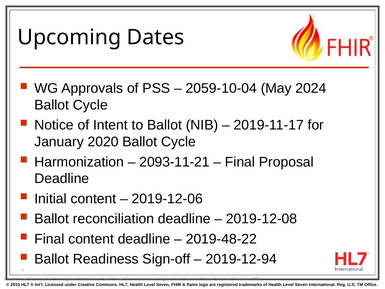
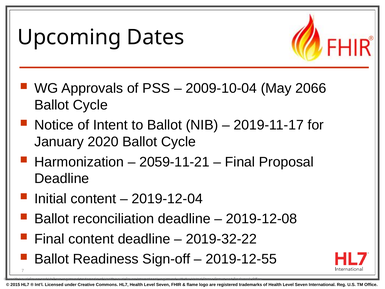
2059-10-04: 2059-10-04 -> 2009-10-04 (221, 88)
2024: 2024 -> 2066 (311, 88)
2093-11-21: 2093-11-21 -> 2059-11-21 (174, 162)
2019-12-06: 2019-12-06 -> 2019-12-04 (167, 199)
2019-48-22: 2019-48-22 -> 2019-32-22 (221, 239)
2019-12-94: 2019-12-94 -> 2019-12-55 (241, 259)
